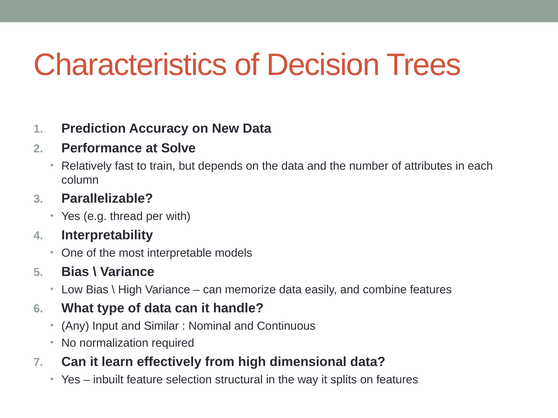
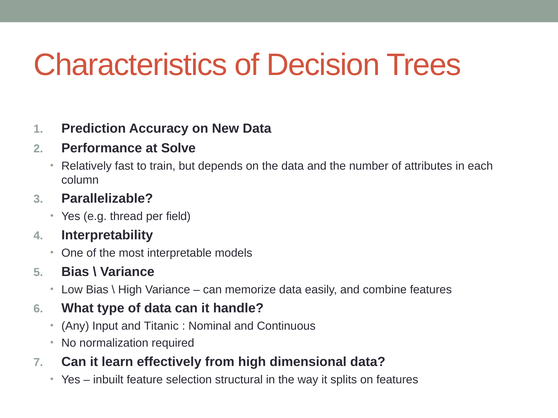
with: with -> field (178, 217)
Similar: Similar -> Titanic (161, 326)
